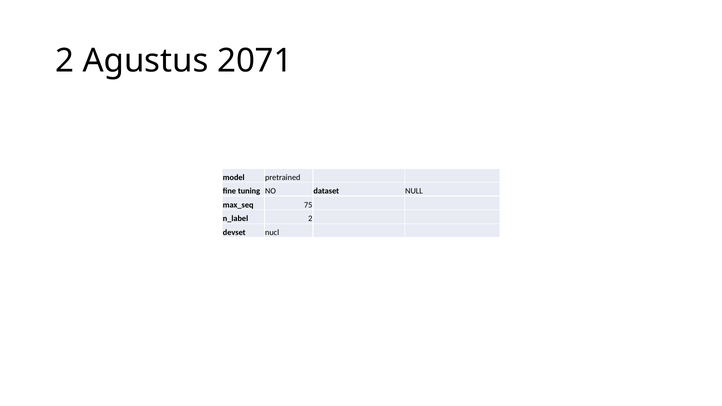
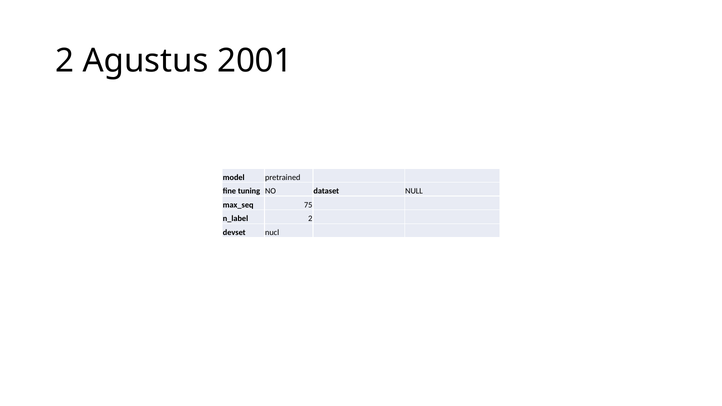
2071: 2071 -> 2001 (255, 61)
